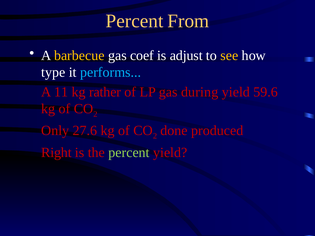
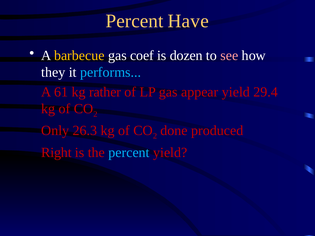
From: From -> Have (188, 21)
adjust: adjust -> dozen (186, 56)
see colour: yellow -> pink (229, 56)
type: type -> they (53, 72)
11: 11 -> 61 (61, 92)
during: during -> appear (200, 92)
59.6: 59.6 -> 29.4 (266, 92)
27.6: 27.6 -> 26.3 (85, 131)
percent colour: light green -> light blue (129, 153)
